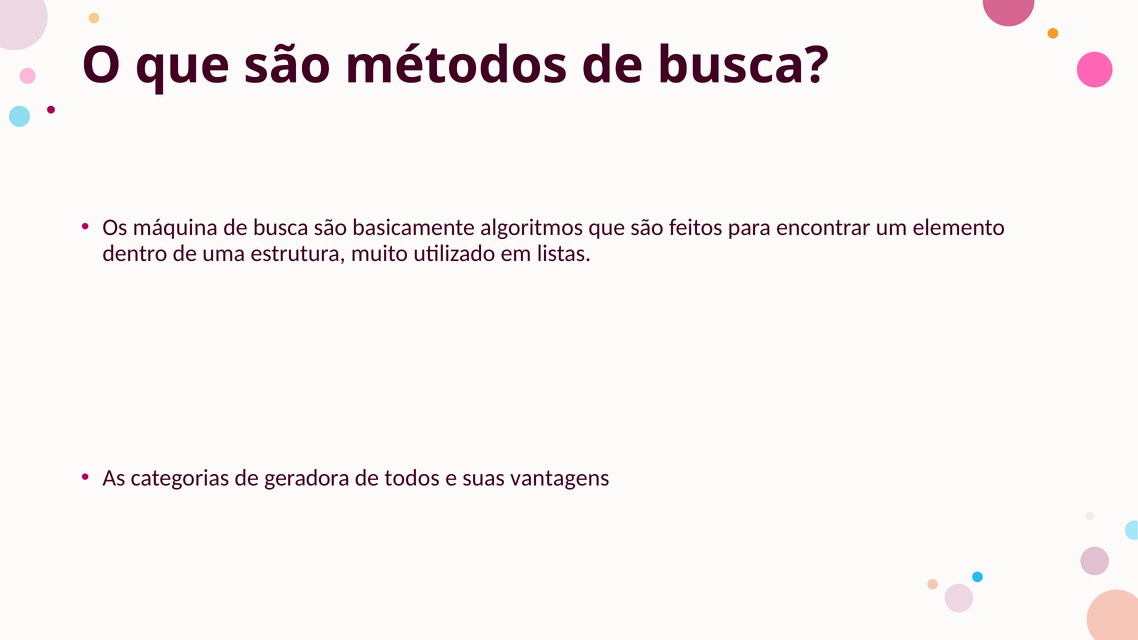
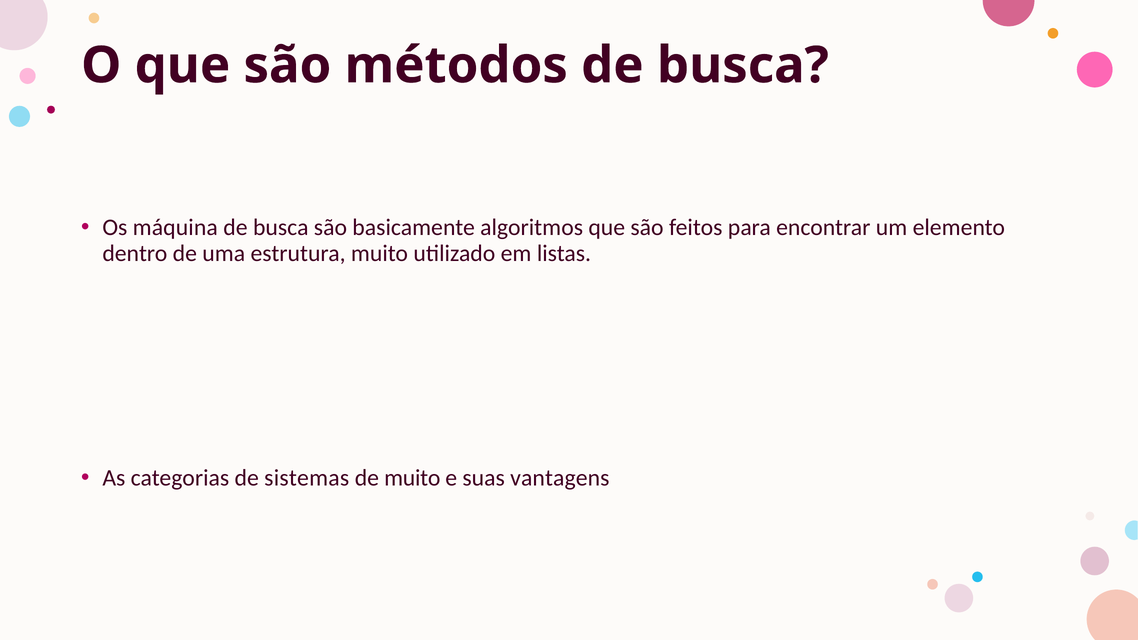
geradora: geradora -> sistemas (307, 478)
de todos: todos -> muito (412, 478)
